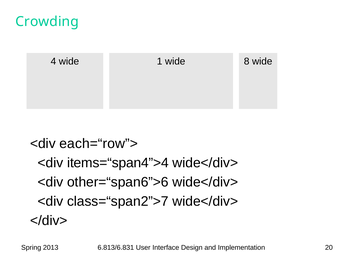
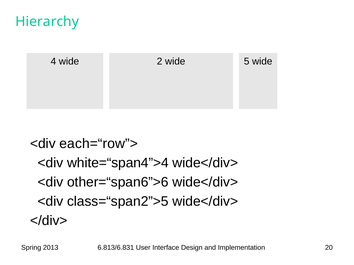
Crowding: Crowding -> Hierarchy (47, 22)
1: 1 -> 2 (160, 61)
8: 8 -> 5 (247, 61)
items=“span4”>4: items=“span4”>4 -> white=“span4”>4 (118, 163)
class=“span2”>7: class=“span2”>7 -> class=“span2”>5 (118, 202)
